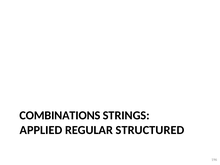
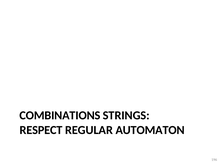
APPLIED: APPLIED -> RESPECT (41, 130)
STRUCTURED: STRUCTURED -> AUTOMATON (150, 130)
